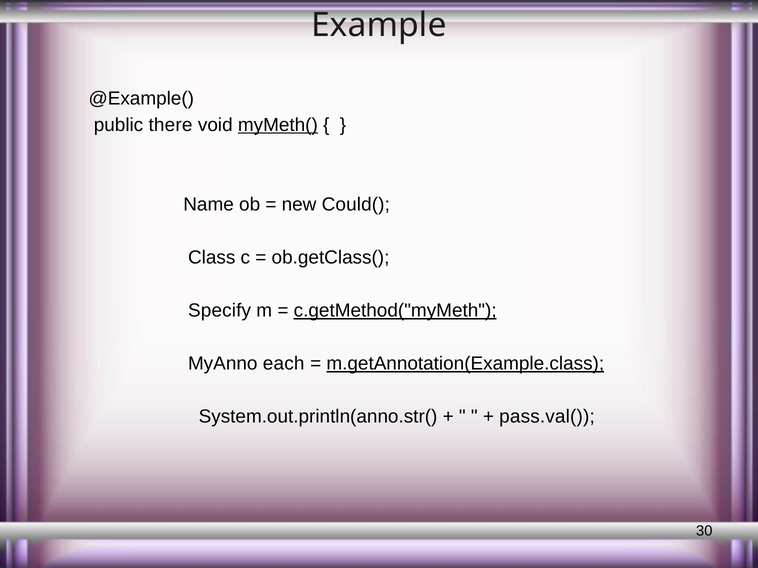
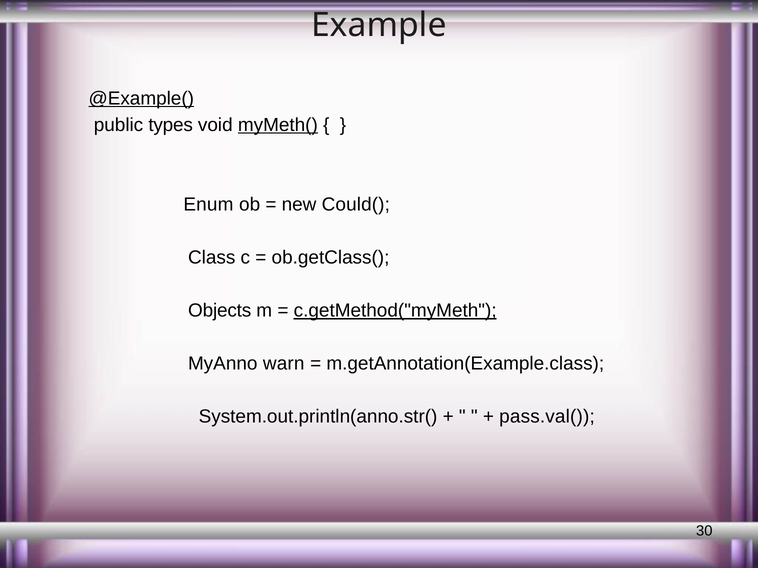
@Example( underline: none -> present (141, 99)
there: there -> types (171, 125)
Name: Name -> Enum (208, 205)
Specify: Specify -> Objects (220, 311)
each: each -> warn (284, 364)
m.getAnnotation(Example.class underline: present -> none (465, 364)
